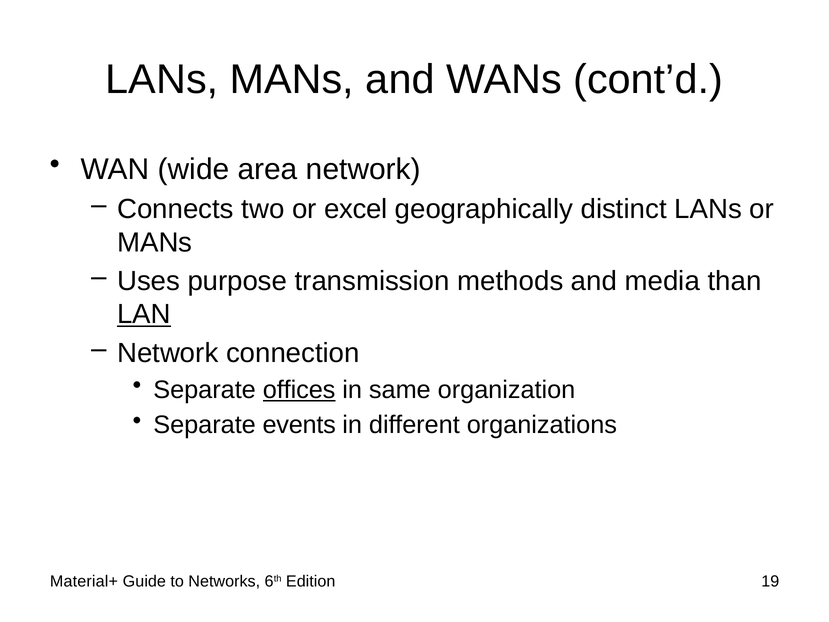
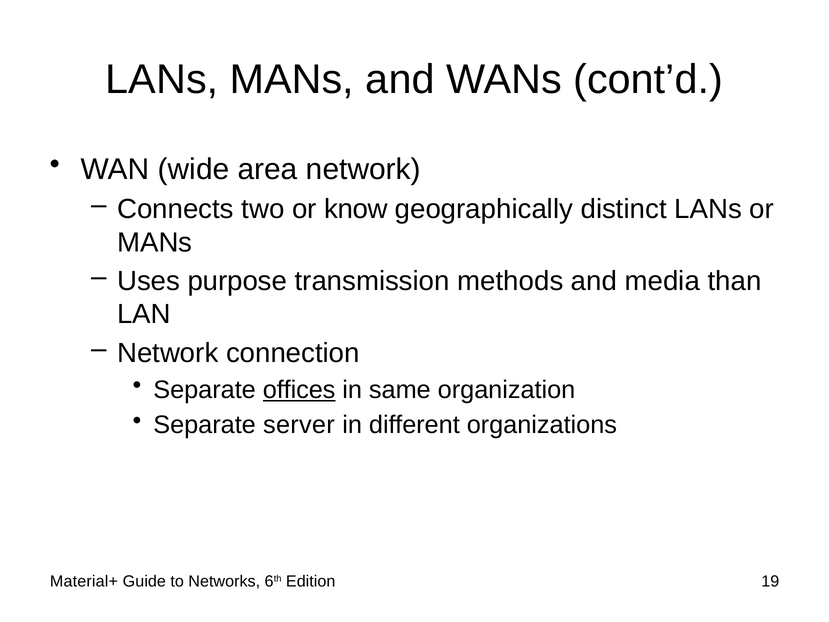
excel: excel -> know (356, 209)
LAN underline: present -> none (144, 314)
events: events -> server (299, 425)
